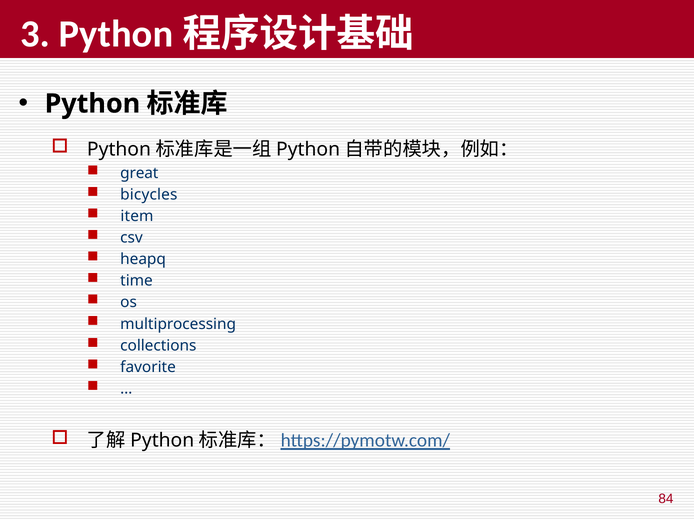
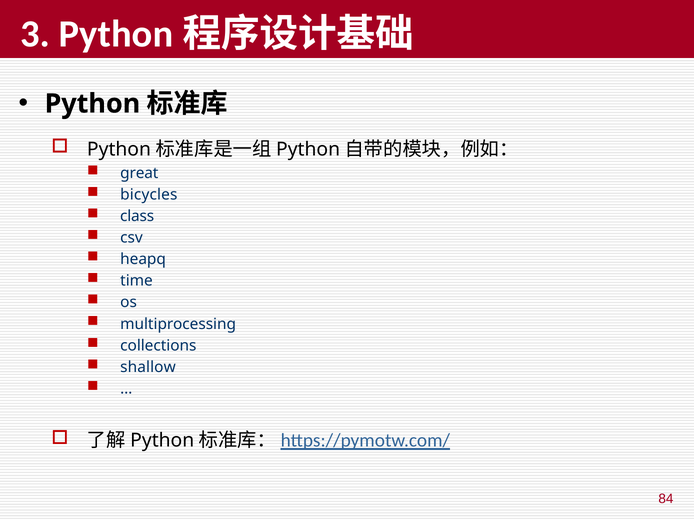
item: item -> class (137, 216)
favorite: favorite -> shallow (148, 367)
